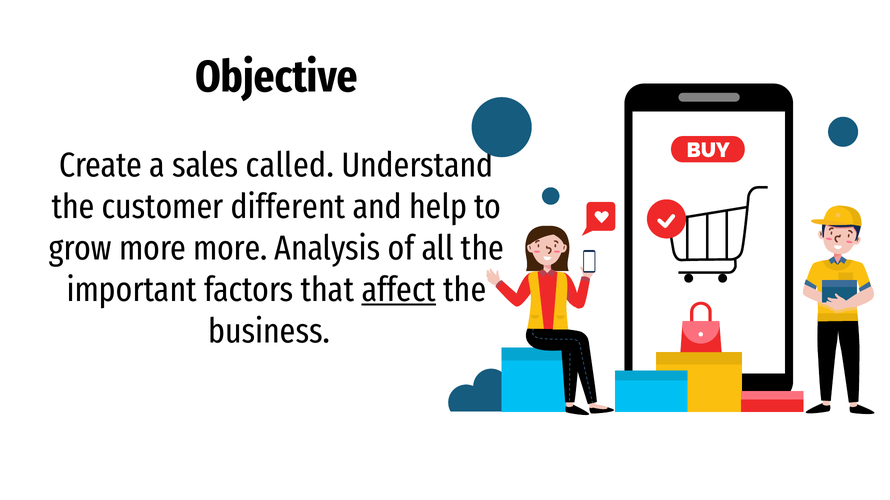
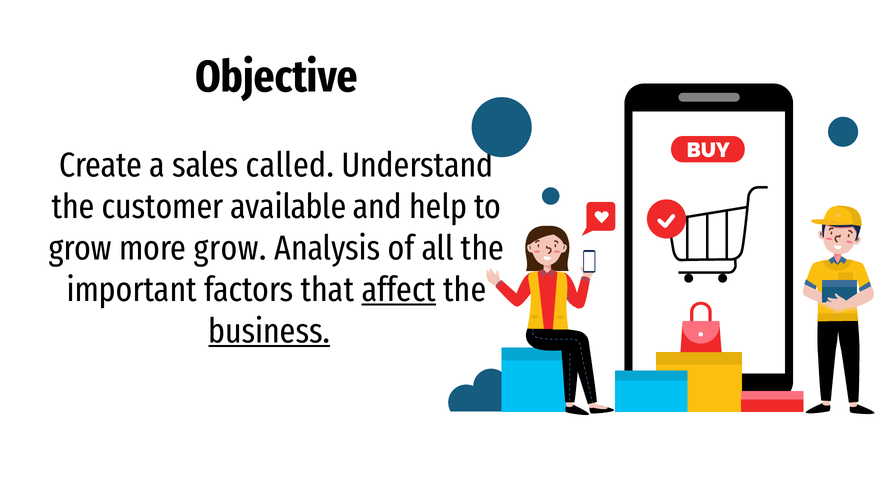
different: different -> available (288, 207)
more more: more -> grow (230, 248)
business underline: none -> present (269, 332)
